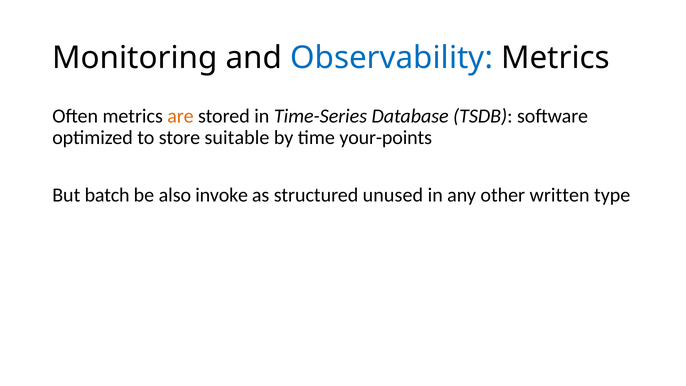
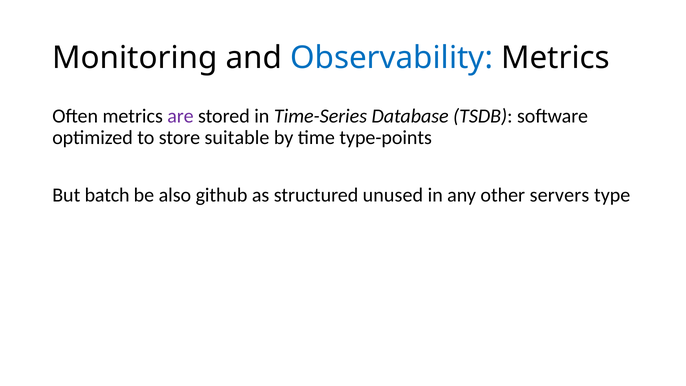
are colour: orange -> purple (180, 116)
your-points: your-points -> type-points (386, 138)
invoke: invoke -> github (222, 195)
written: written -> servers (559, 195)
